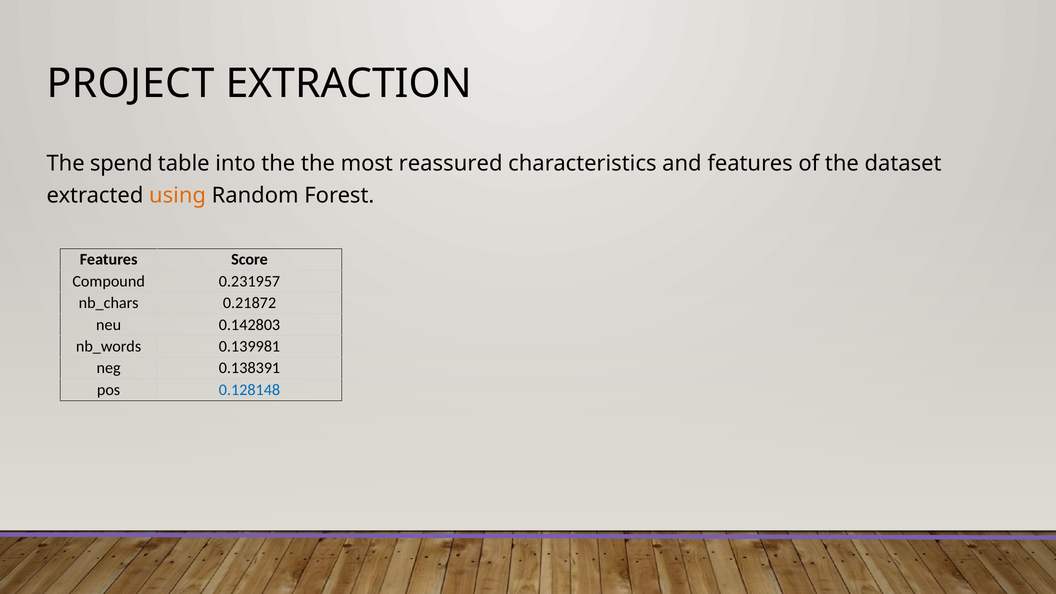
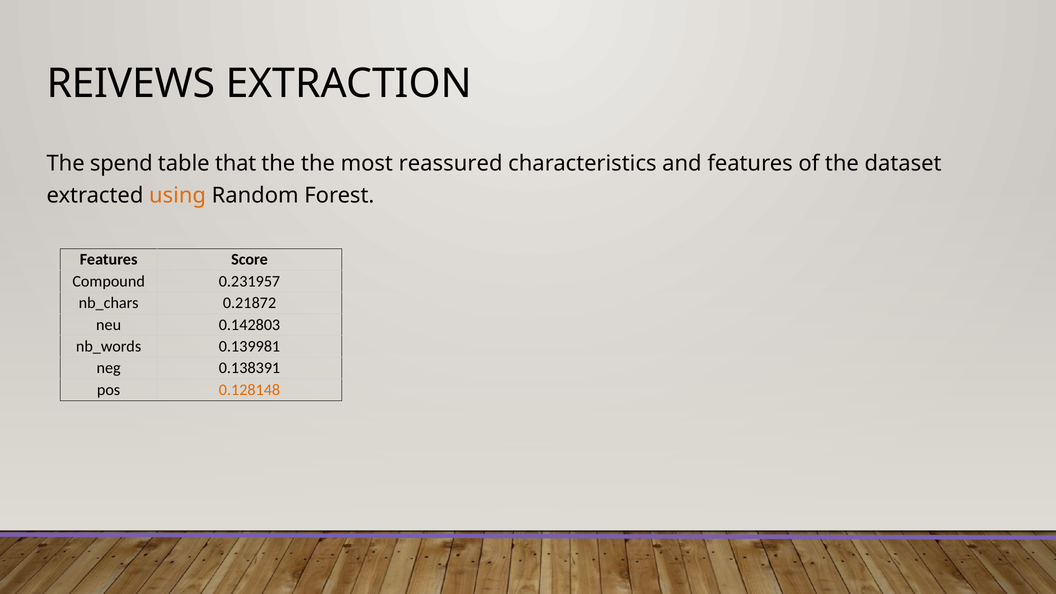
PROJECT: PROJECT -> REIVEWS (131, 84)
into: into -> that (236, 164)
0.128148 colour: blue -> orange (249, 390)
